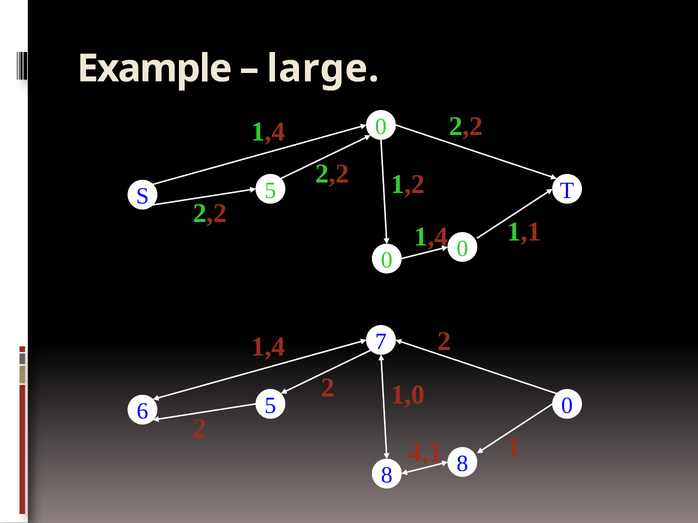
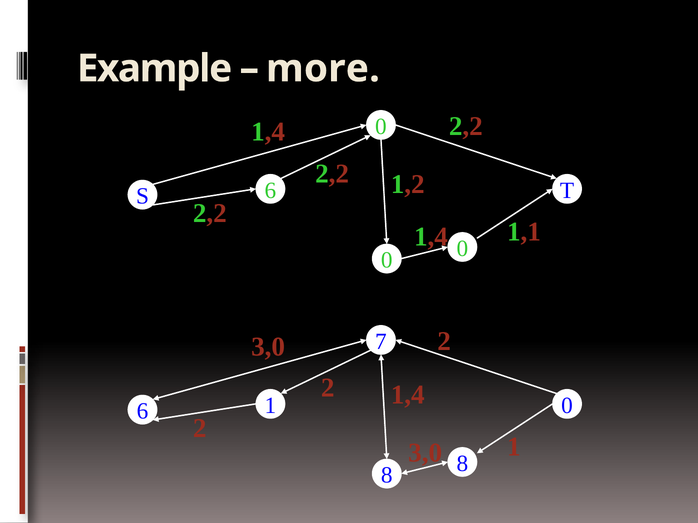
large: large -> more (323, 69)
S 5: 5 -> 6 (270, 191)
1,4: 1,4 -> 3,0 (268, 347)
1,0: 1,0 -> 1,4 (408, 395)
6 5: 5 -> 1 (270, 406)
4,1: 4,1 -> 3,0 (425, 453)
